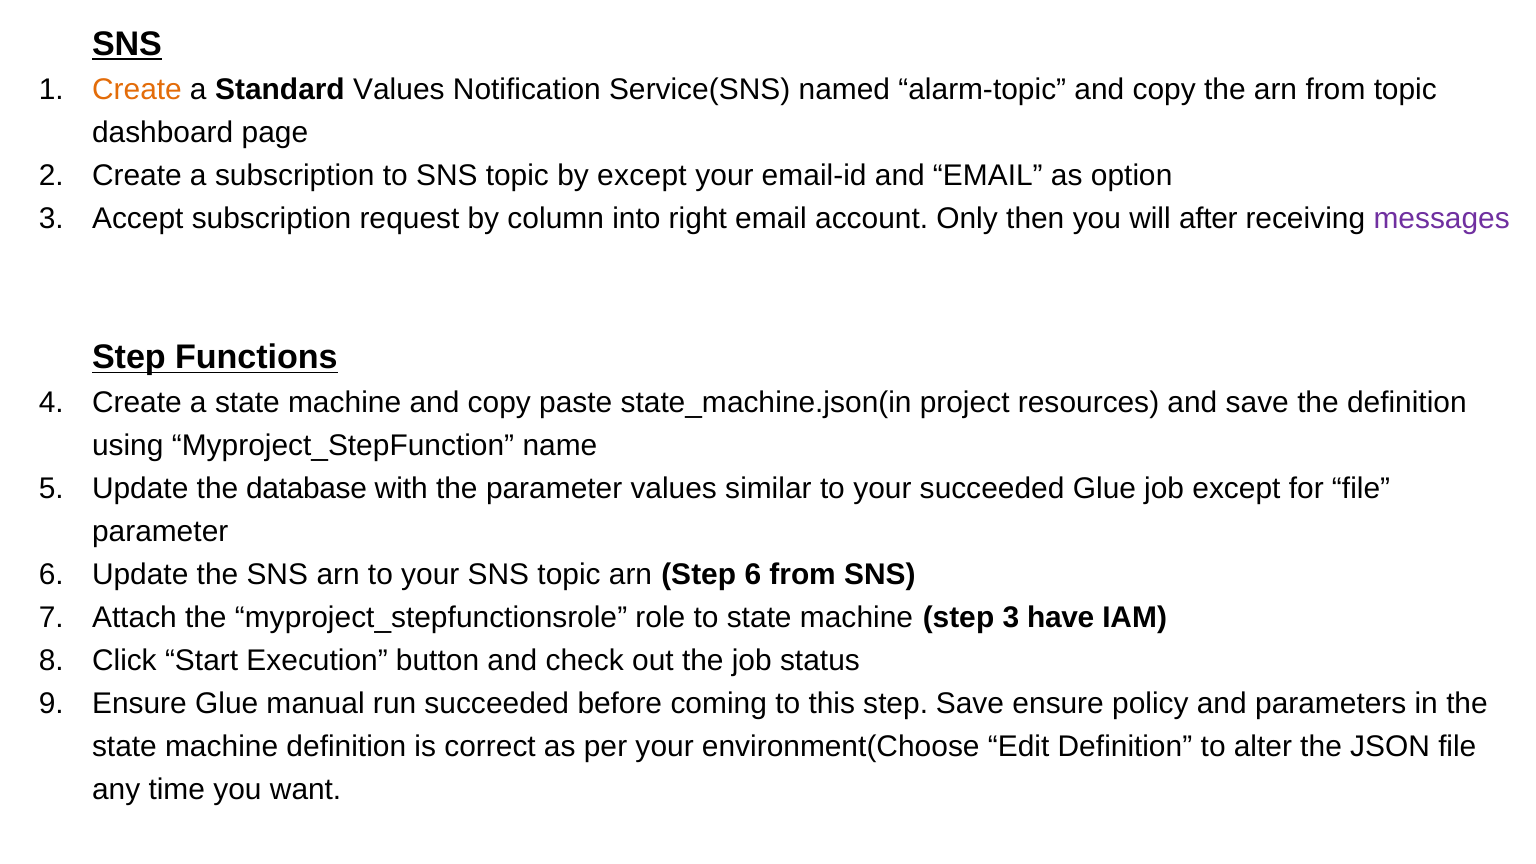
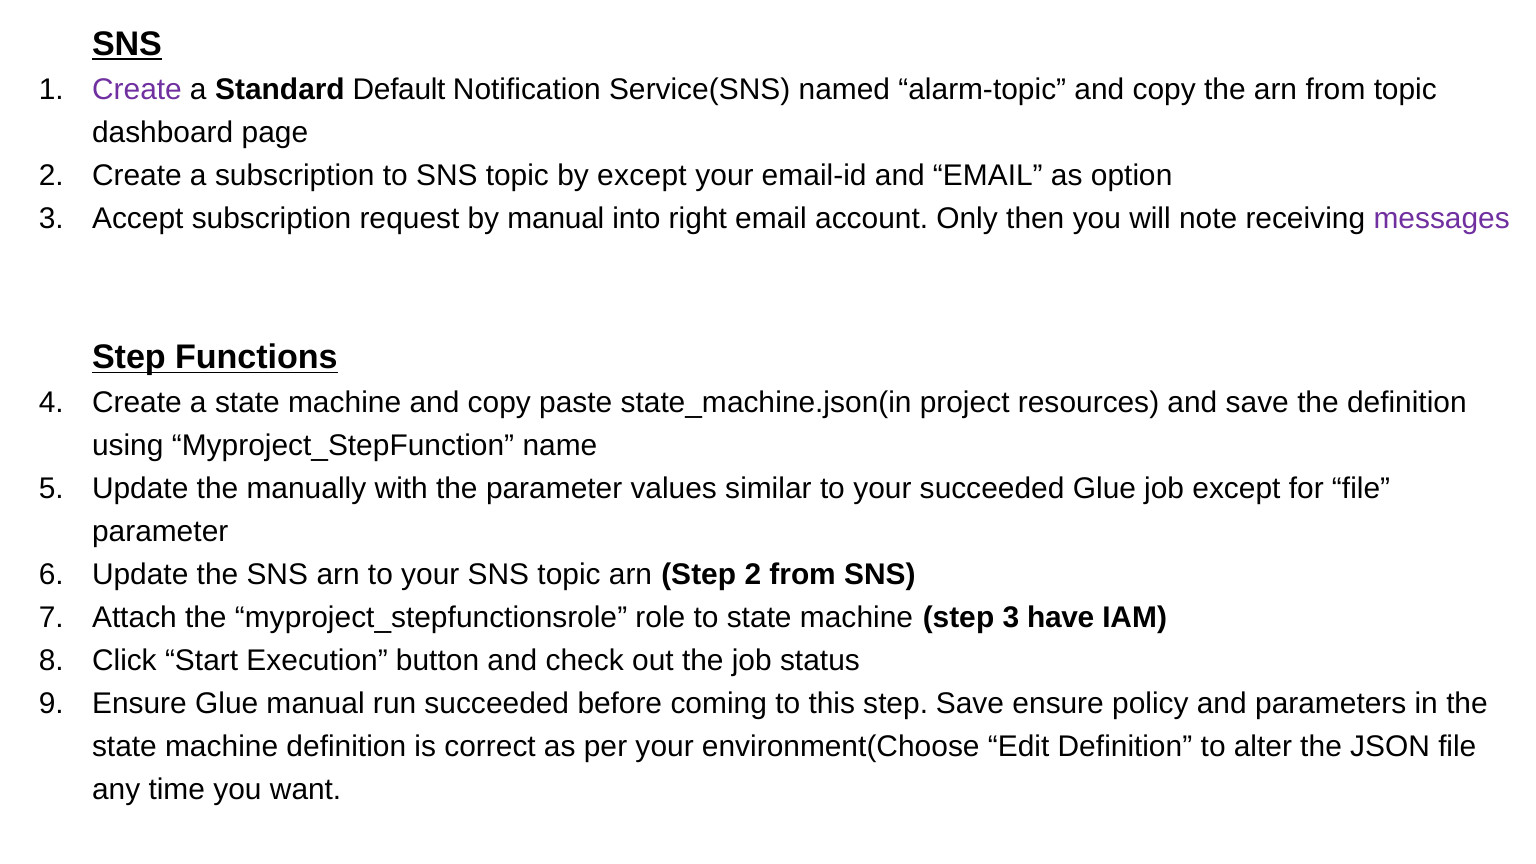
Create colour: orange -> purple (137, 89)
Standard Values: Values -> Default (399, 89)
by column: column -> manual (556, 218)
after: after -> note (1208, 218)
database: database -> manually (306, 489)
Step 6: 6 -> 2 (753, 575)
